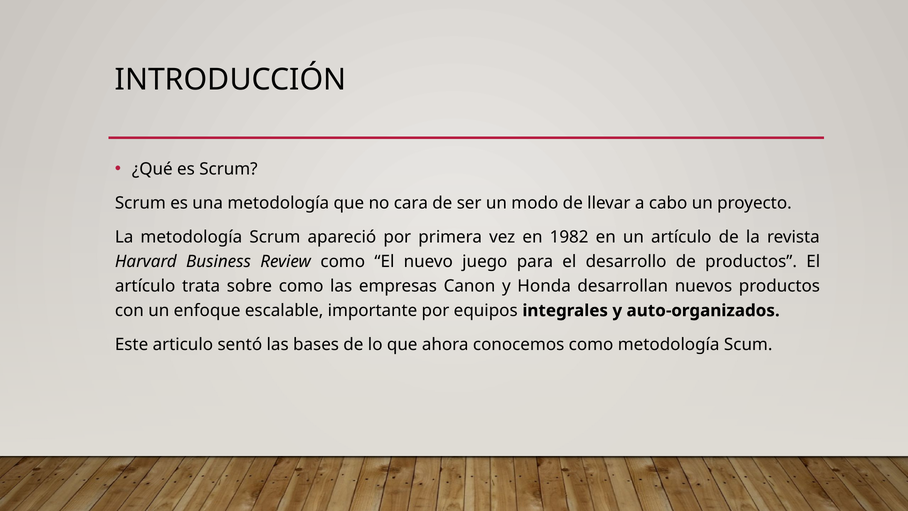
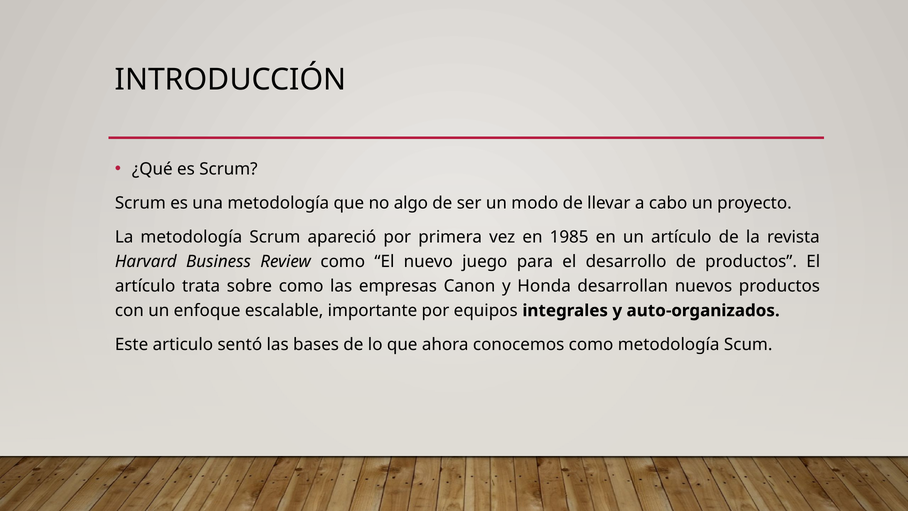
cara: cara -> algo (411, 203)
1982: 1982 -> 1985 (569, 237)
